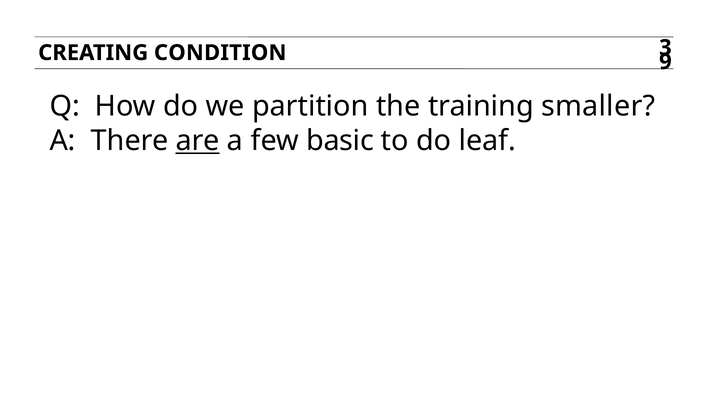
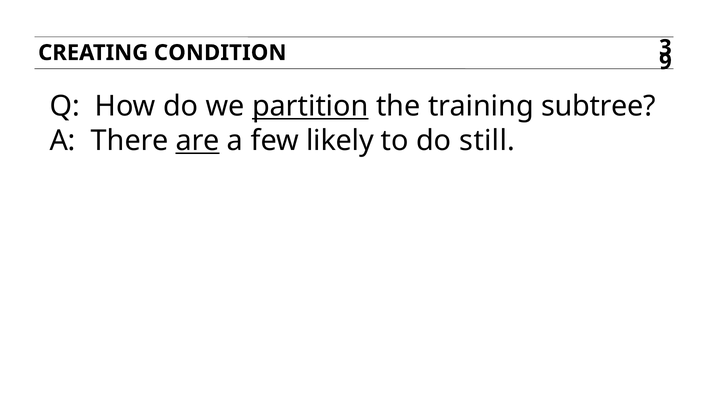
partition underline: none -> present (310, 106)
smaller: smaller -> subtree (599, 106)
basic: basic -> likely (340, 141)
leaf: leaf -> still (487, 141)
